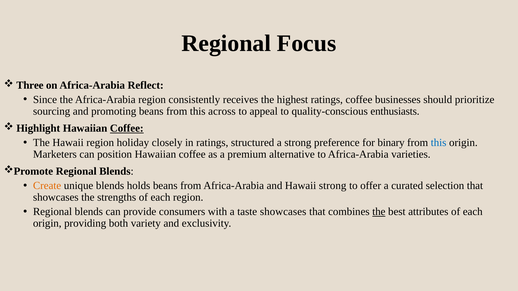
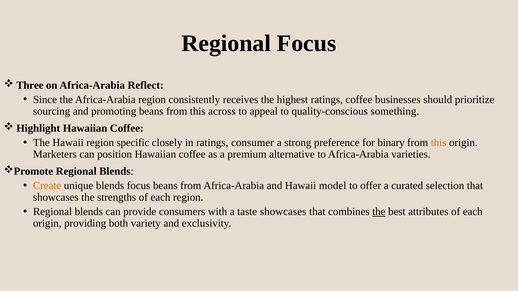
enthusiasts: enthusiasts -> something (395, 111)
Coffee underline: present -> none (127, 128)
holiday: holiday -> specific (133, 143)
structured: structured -> consumer (253, 143)
this colour: blue -> orange (439, 143)
blends holds: holds -> focus (139, 186)
Hawaii strong: strong -> model (333, 186)
